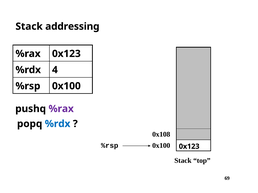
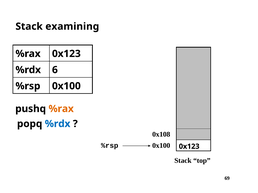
addressing: addressing -> examining (72, 26)
4: 4 -> 6 (55, 70)
%rax colour: purple -> orange (61, 109)
